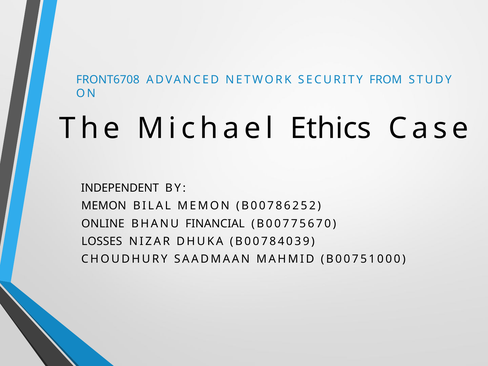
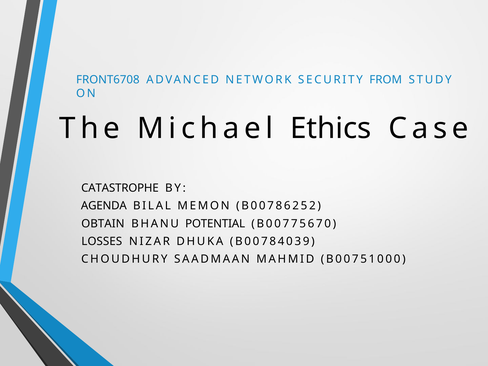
INDEPENDENT: INDEPENDENT -> CATASTROPHE (120, 188)
MEMON: MEMON -> AGENDA (104, 206)
ONLINE: ONLINE -> OBTAIN (103, 224)
FINANCIAL: FINANCIAL -> POTENTIAL (215, 224)
